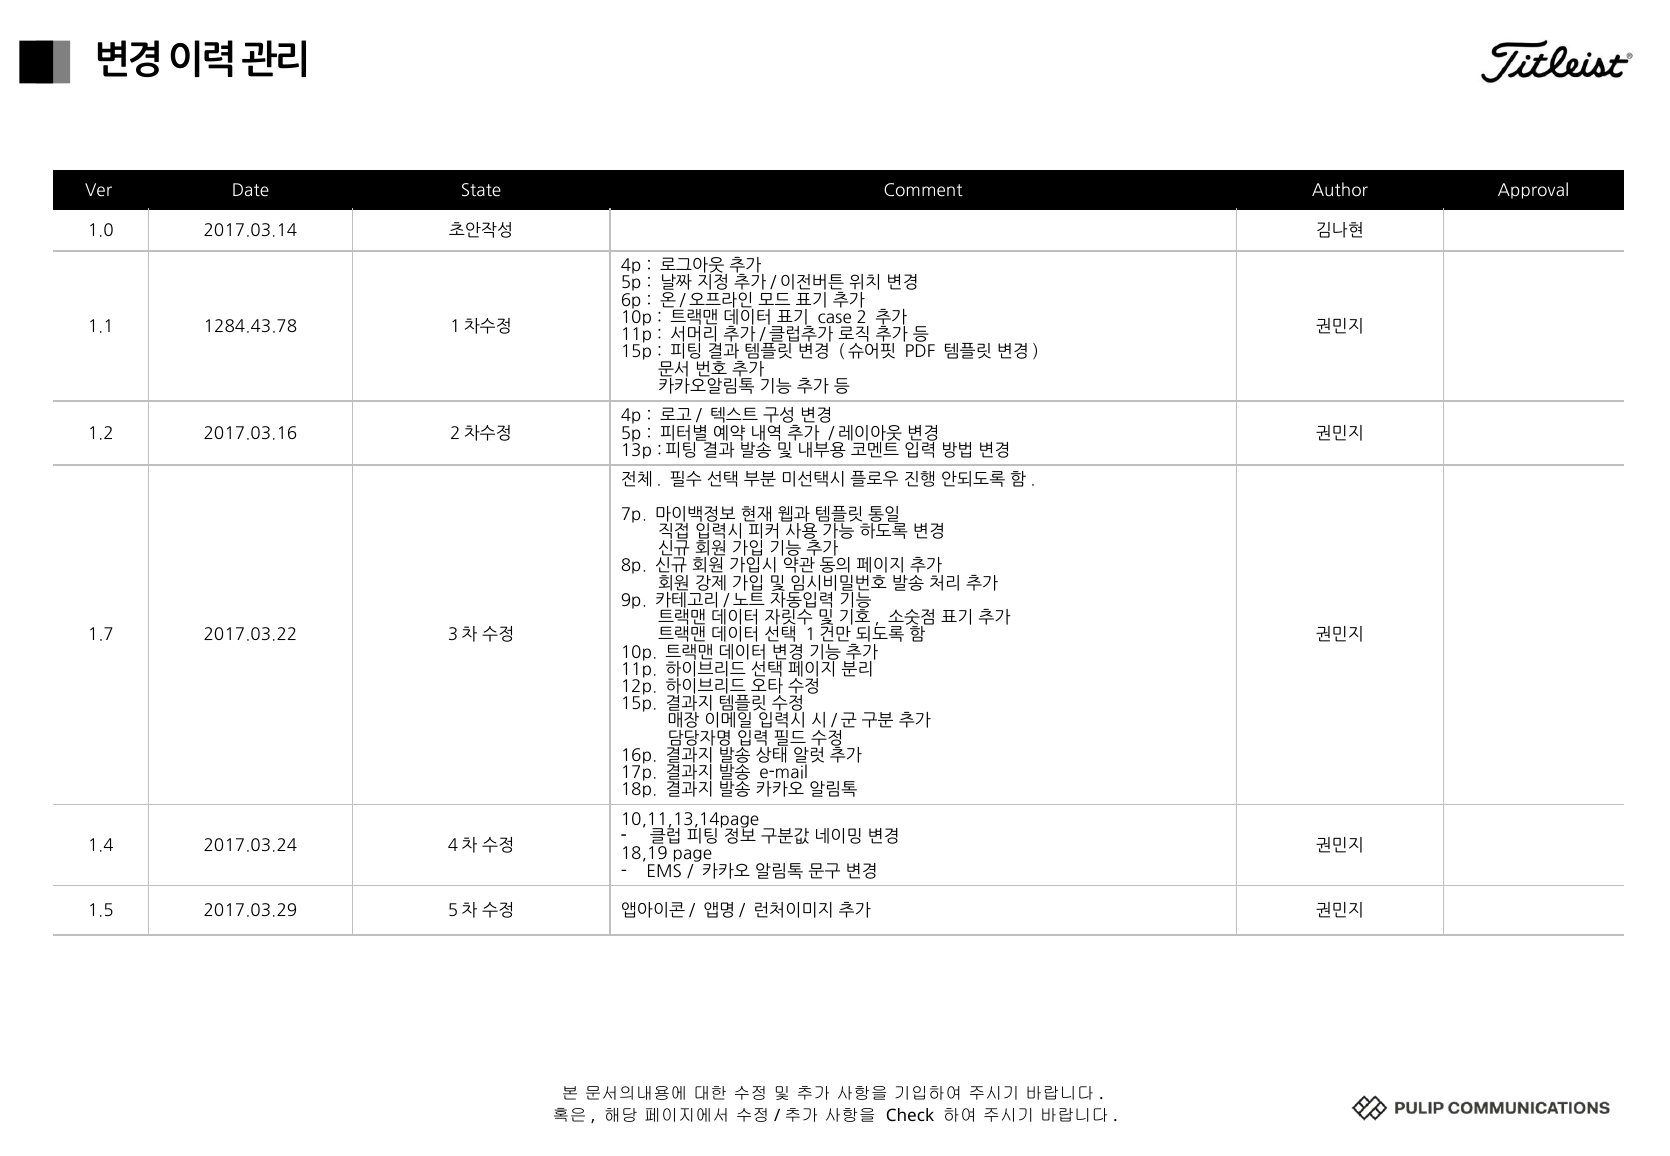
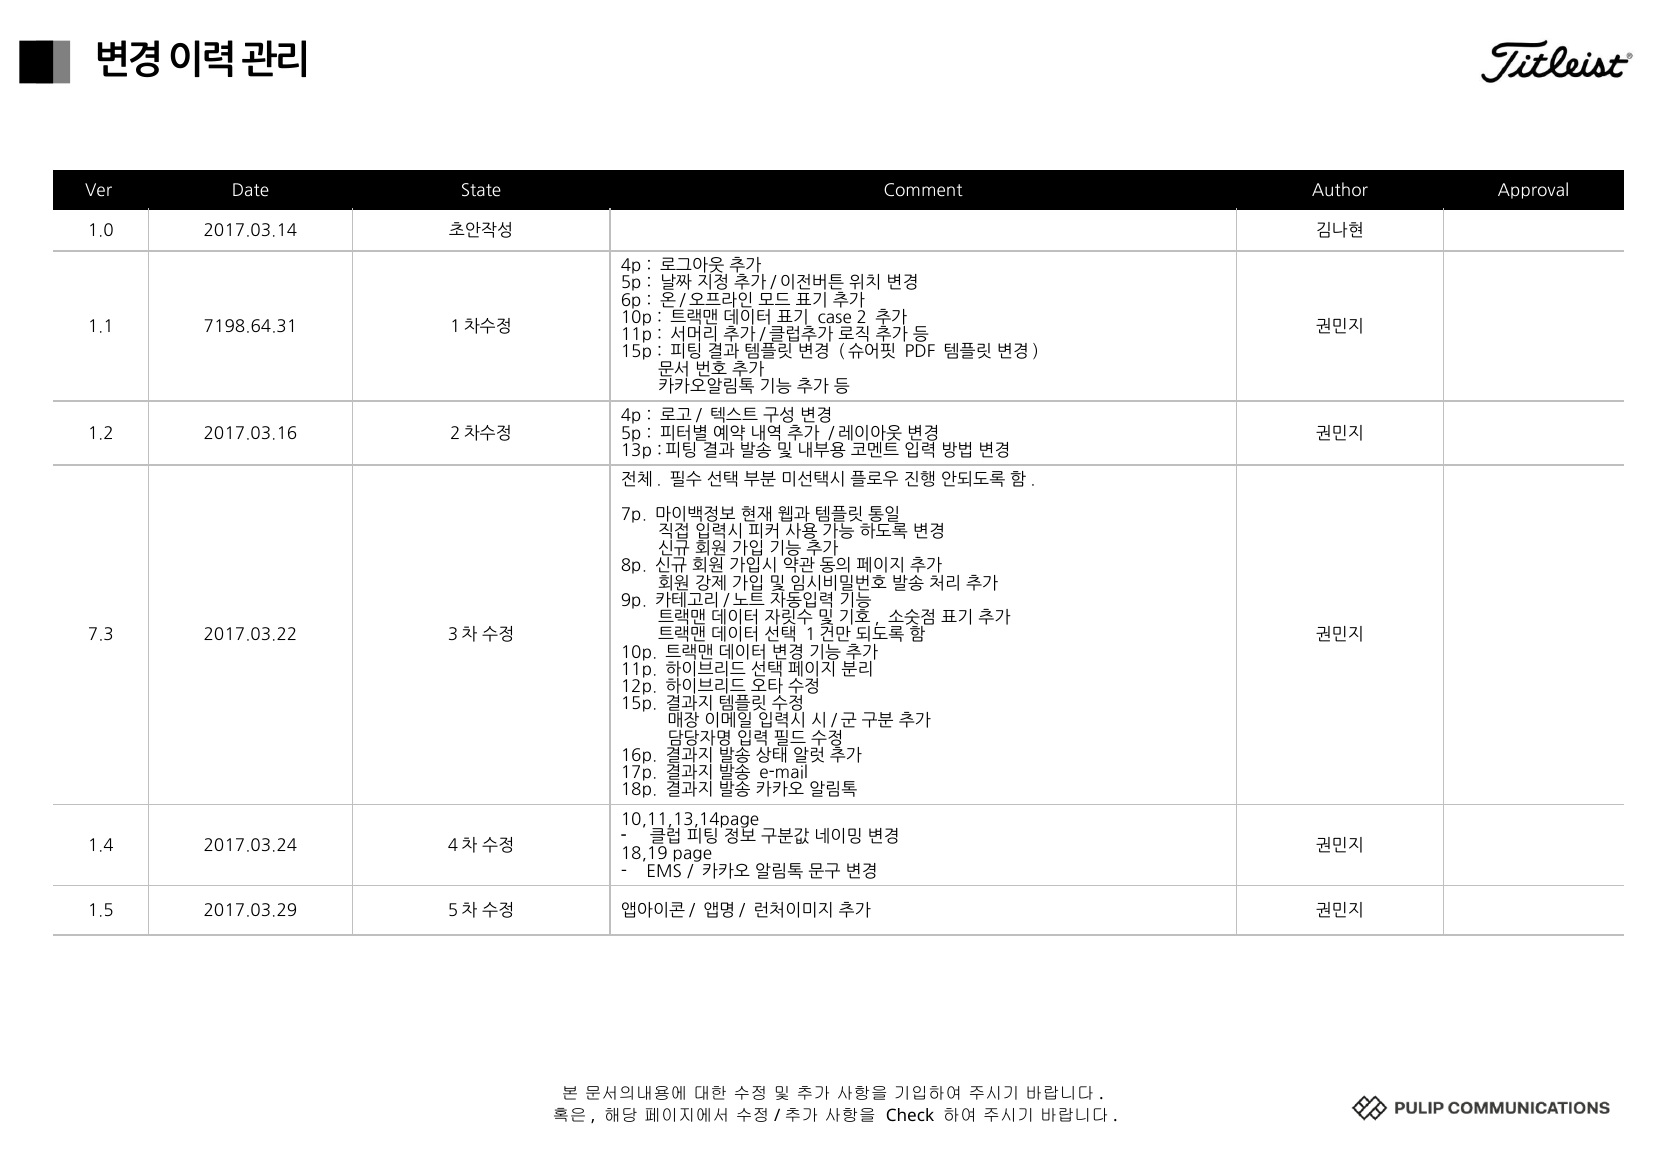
1284.43.78: 1284.43.78 -> 7198.64.31 (250, 326)
1.7: 1.7 -> 7.3 (101, 635)
